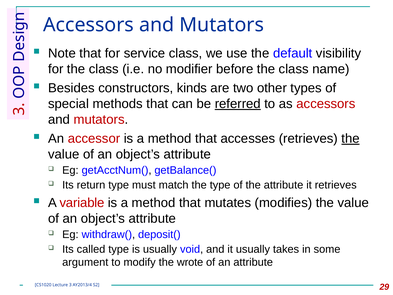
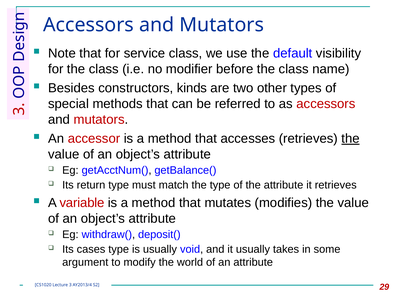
referred underline: present -> none (238, 104)
called: called -> cases (91, 249)
wrote: wrote -> world (190, 262)
